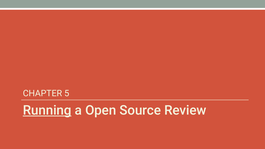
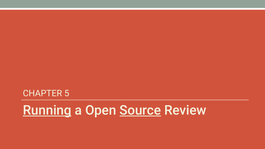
Source underline: none -> present (140, 110)
